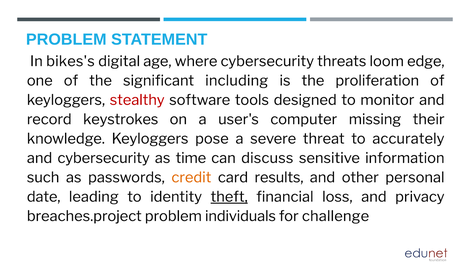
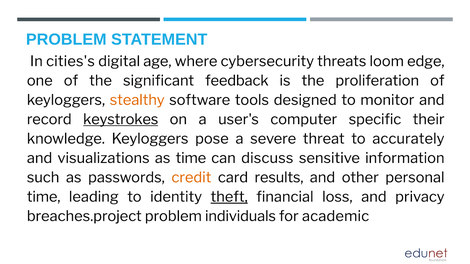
bikes's: bikes's -> cities's (70, 61)
including: including -> feedback (237, 81)
stealthy colour: red -> orange (137, 100)
keystrokes underline: none -> present (121, 120)
missing: missing -> specific (375, 120)
and cybersecurity: cybersecurity -> visualizations (104, 158)
date: date -> time (44, 197)
challenge: challenge -> academic (336, 216)
